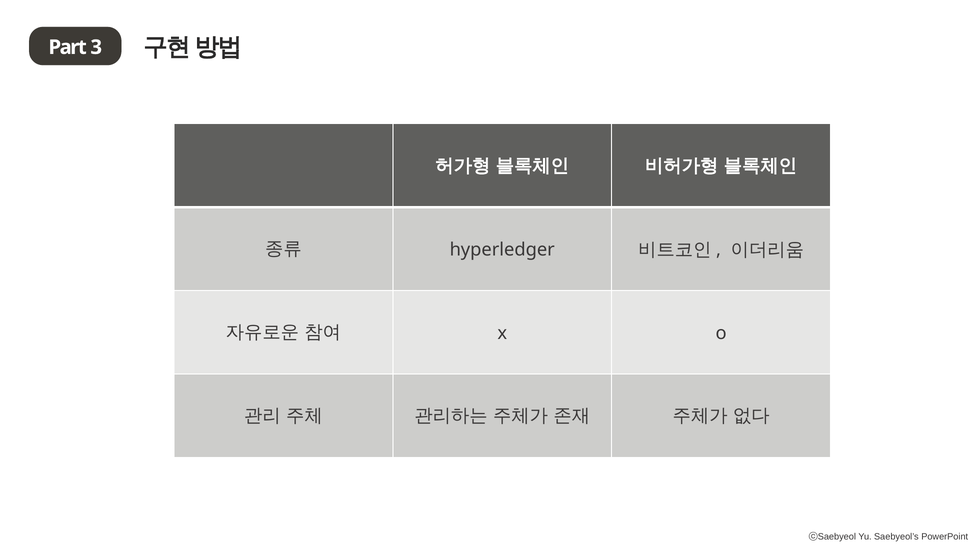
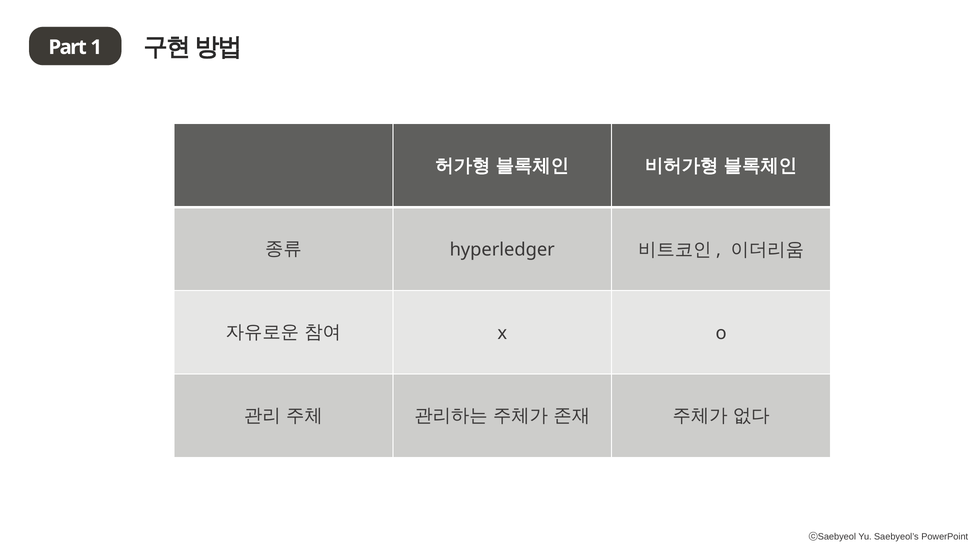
3: 3 -> 1 (96, 47)
